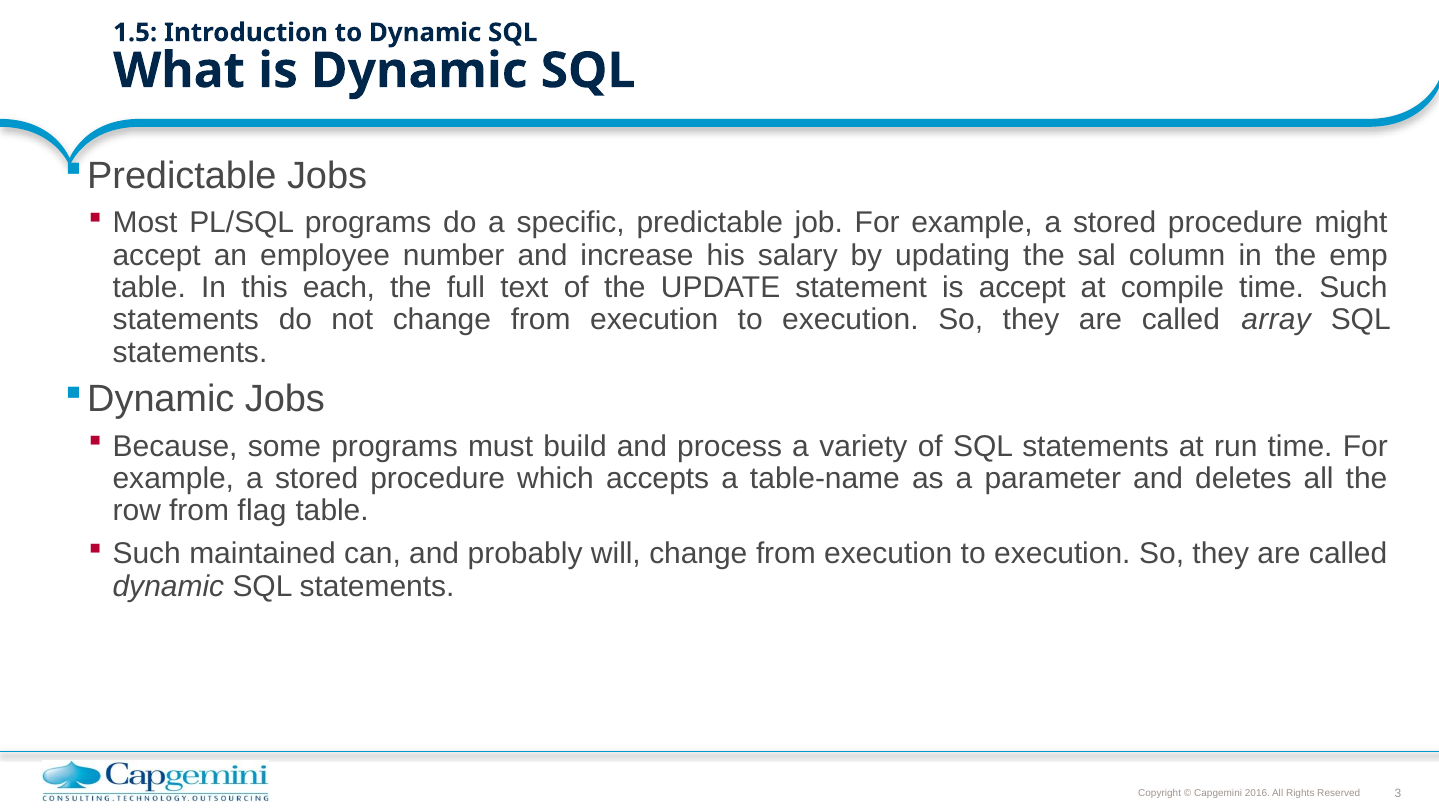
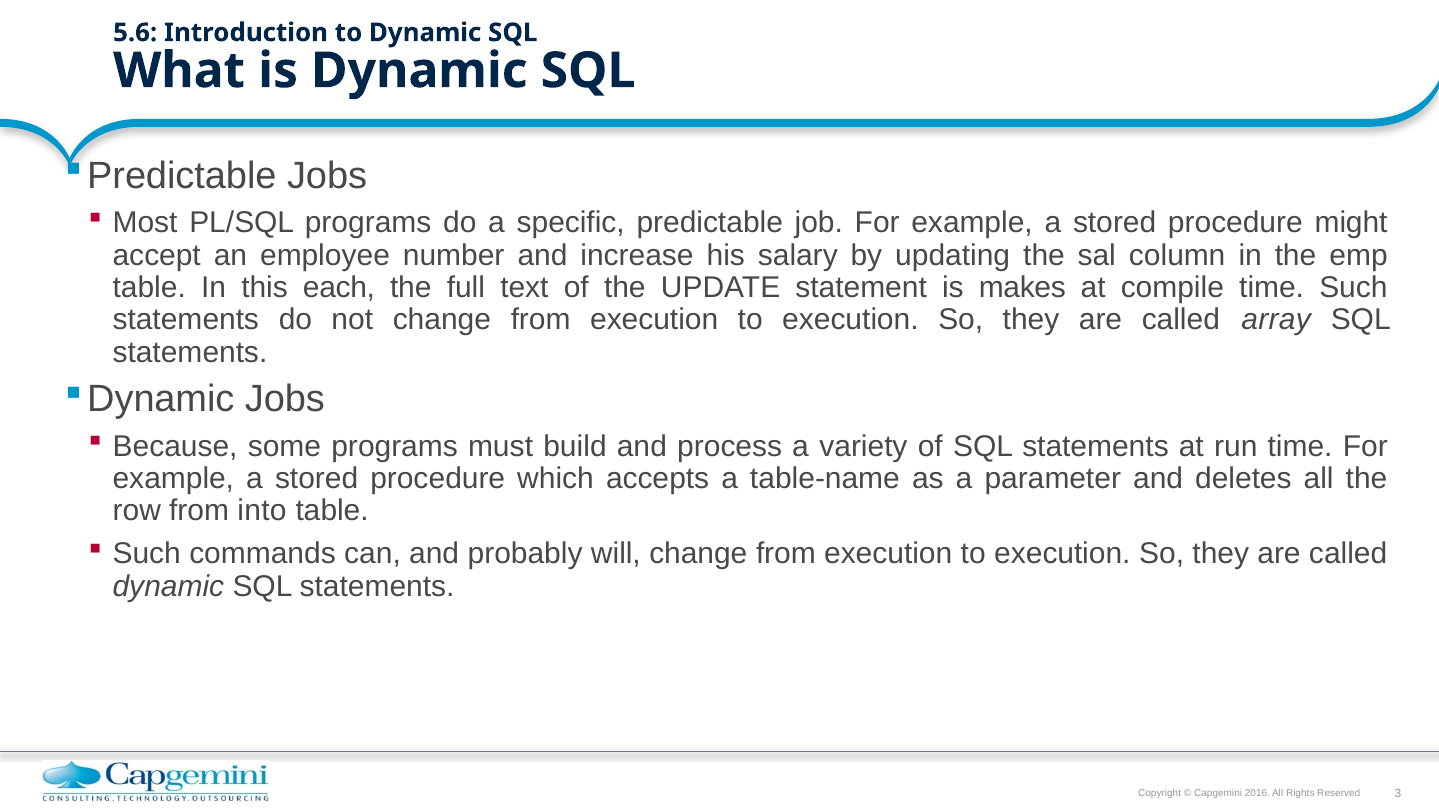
1.5: 1.5 -> 5.6 (135, 33)
is accept: accept -> makes (1022, 287)
flag: flag -> into (262, 511)
maintained: maintained -> commands (263, 553)
